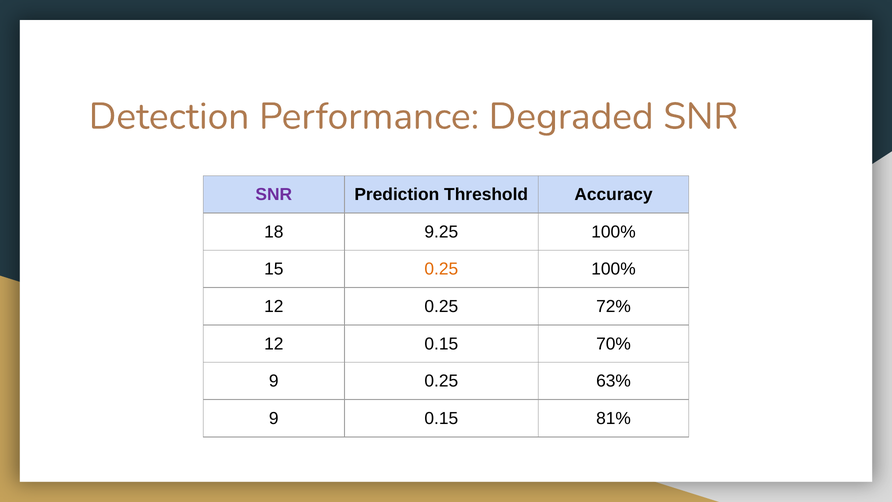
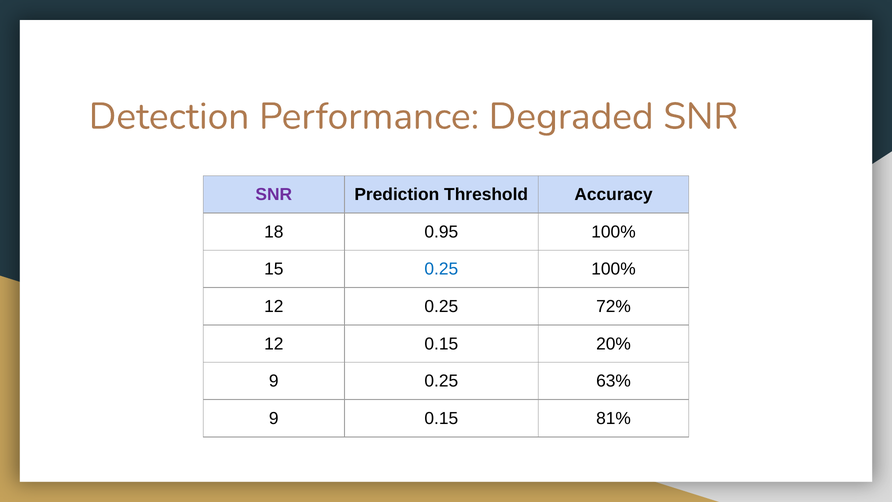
9.25: 9.25 -> 0.95 (441, 232)
0.25 colour: orange -> blue (441, 269)
70%: 70% -> 20% (613, 344)
